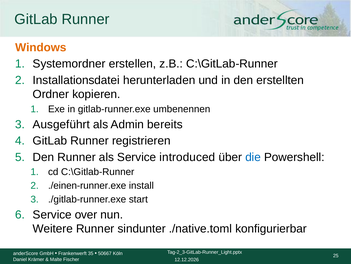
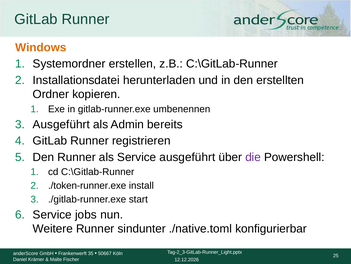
Service introduced: introduced -> ausgeführt (187, 157)
die colour: blue -> purple (253, 157)
./einen-runner.exe: ./einen-runner.exe -> ./token-runner.exe (87, 185)
over: over -> jobs (86, 214)
